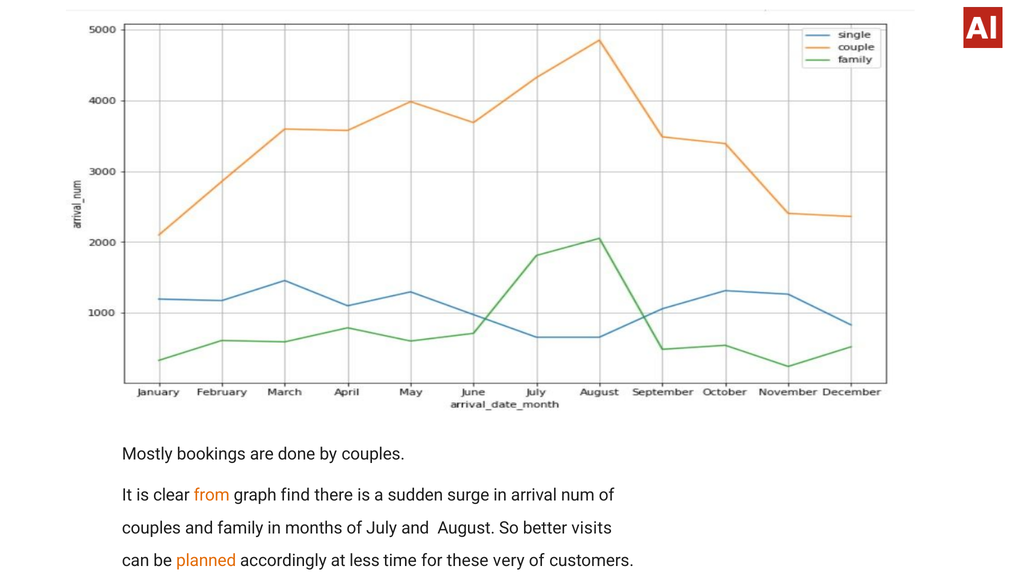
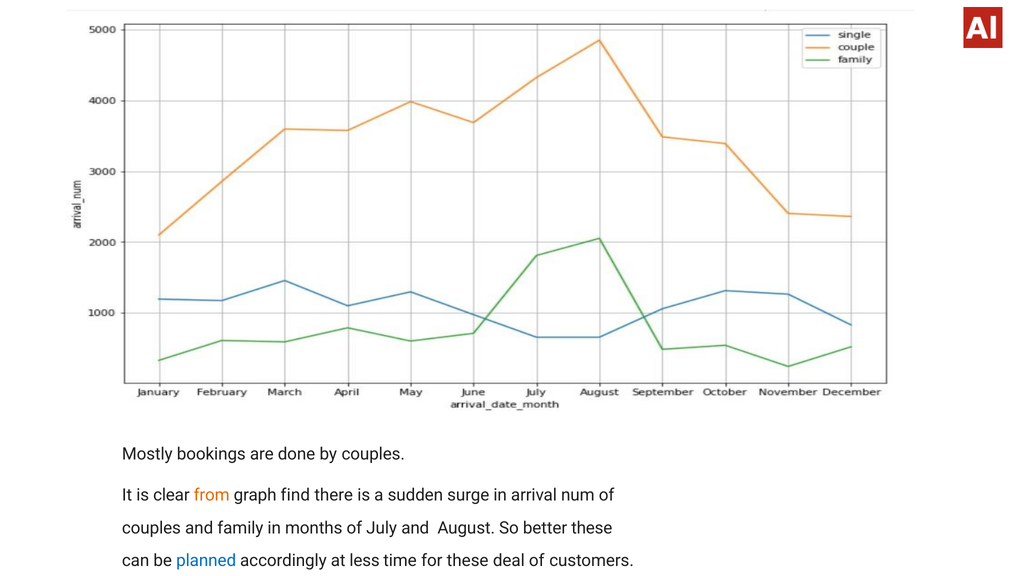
better visits: visits -> these (592, 528)
planned colour: orange -> blue (206, 561)
very: very -> deal (509, 561)
